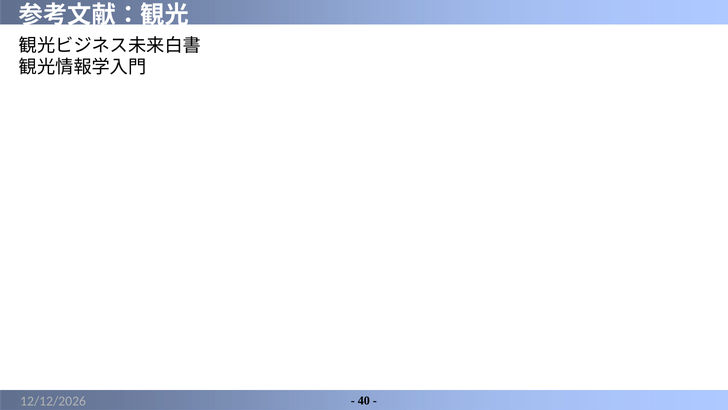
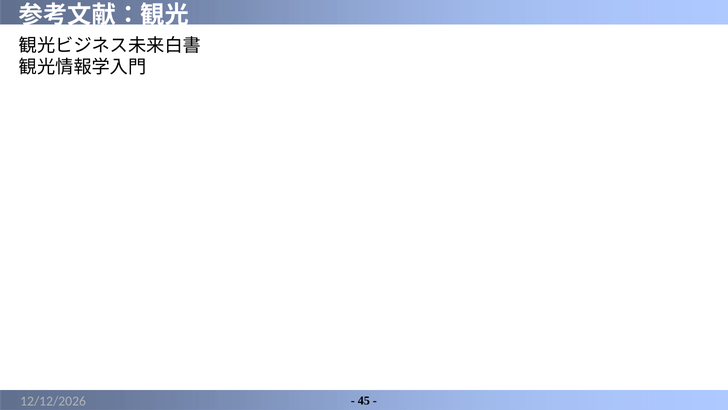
40: 40 -> 45 (364, 400)
